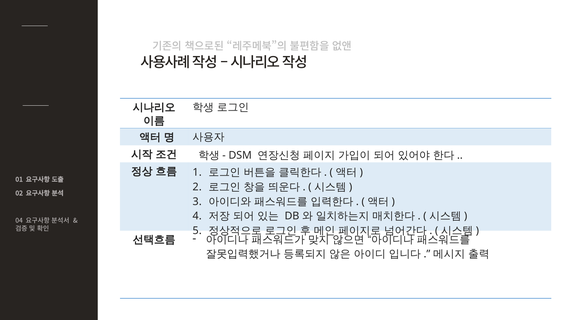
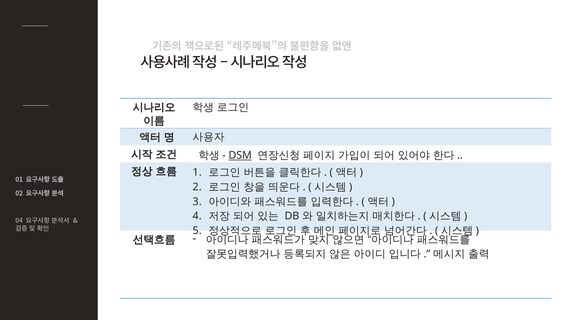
DSM underline: none -> present (240, 155)
